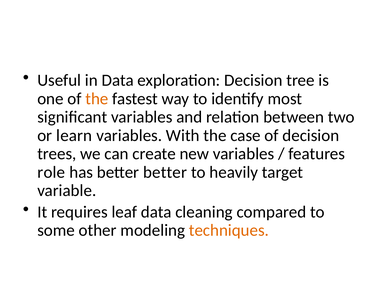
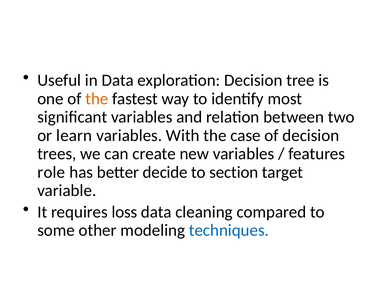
better better: better -> decide (165, 172)
heavily: heavily -> section (234, 172)
leaf: leaf -> loss (124, 212)
techniques colour: orange -> blue (229, 230)
